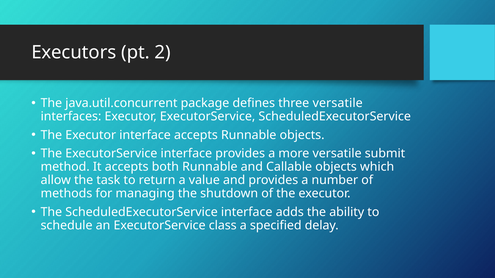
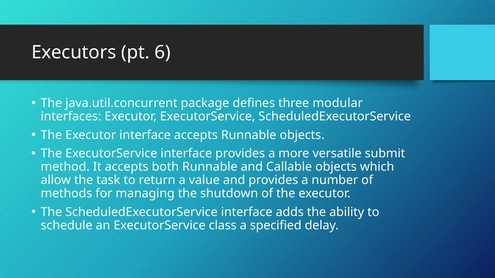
2: 2 -> 6 (163, 52)
three versatile: versatile -> modular (338, 103)
